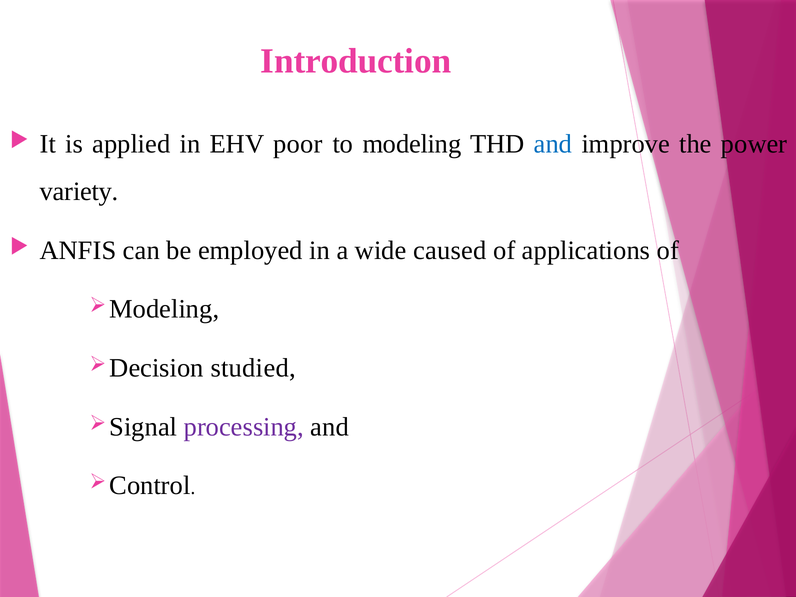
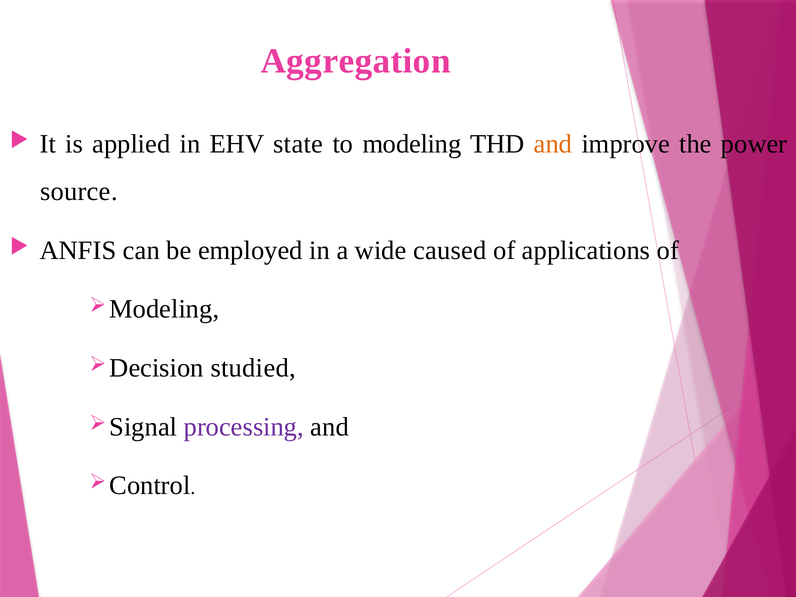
Introduction: Introduction -> Aggregation (356, 61)
poor: poor -> state (298, 144)
and colour: blue -> orange (553, 144)
variety: variety -> source (79, 192)
